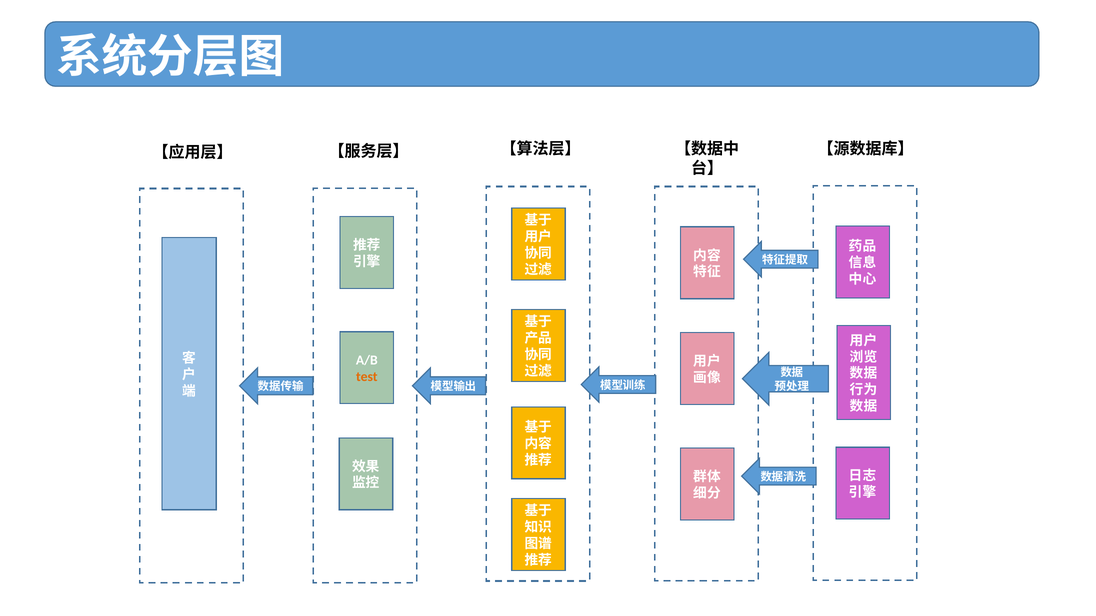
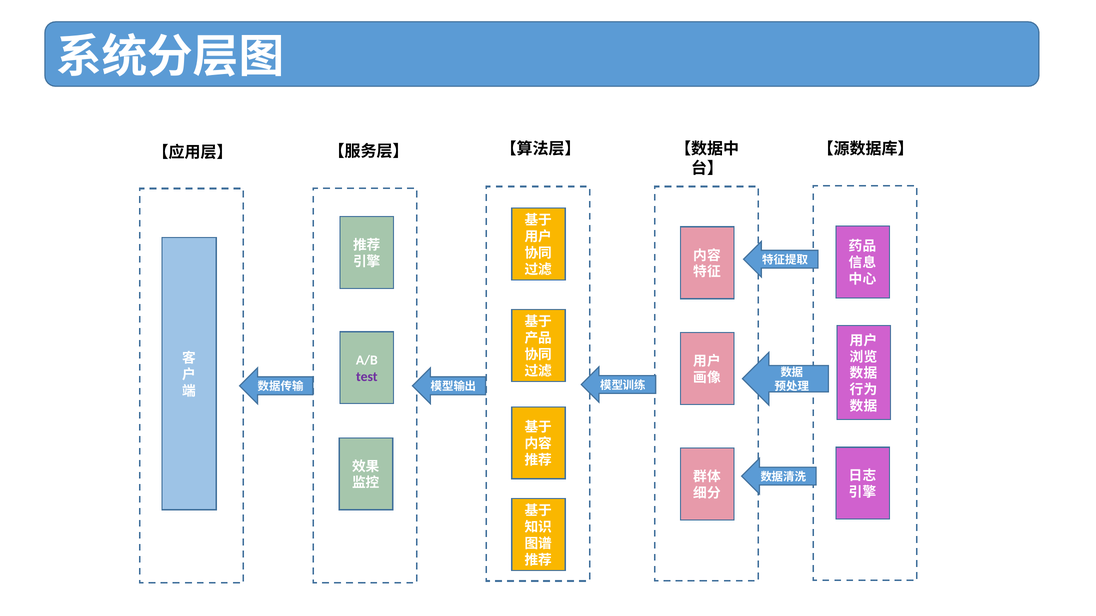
test colour: orange -> purple (367, 377)
